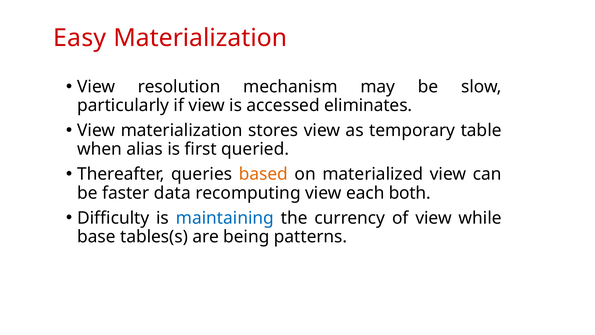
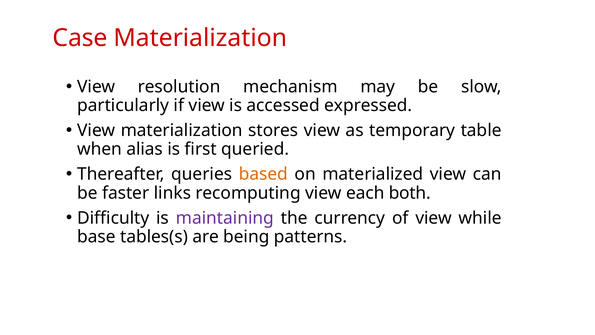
Easy: Easy -> Case (80, 38)
eliminates: eliminates -> expressed (368, 105)
data: data -> links (172, 193)
maintaining colour: blue -> purple (225, 218)
